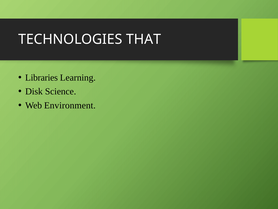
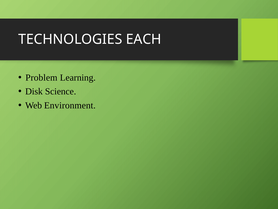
THAT: THAT -> EACH (144, 39)
Libraries: Libraries -> Problem (41, 77)
